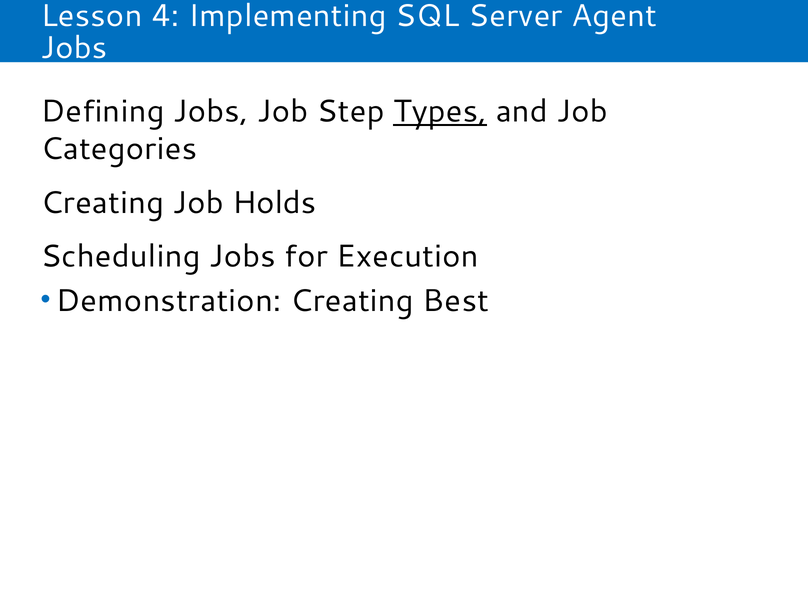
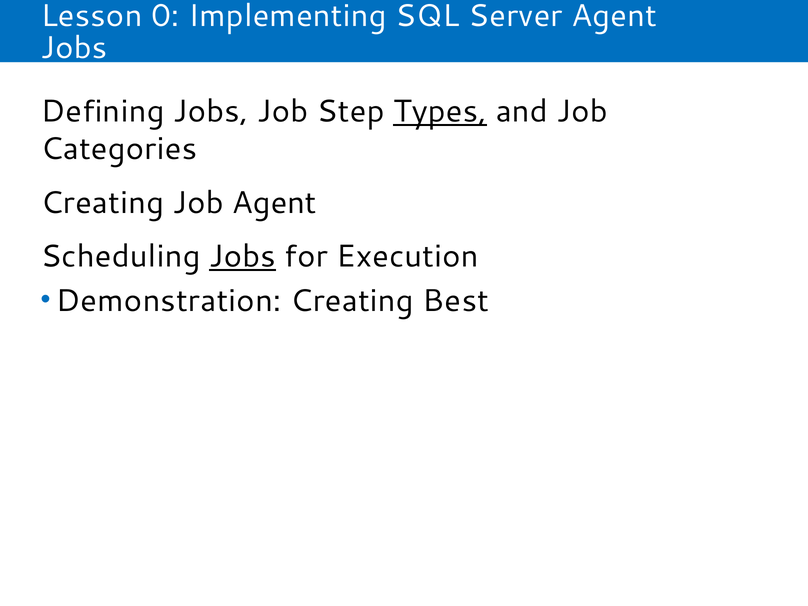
4: 4 -> 0 (165, 16)
Job Holds: Holds -> Agent (274, 203)
Jobs underline: none -> present (243, 256)
